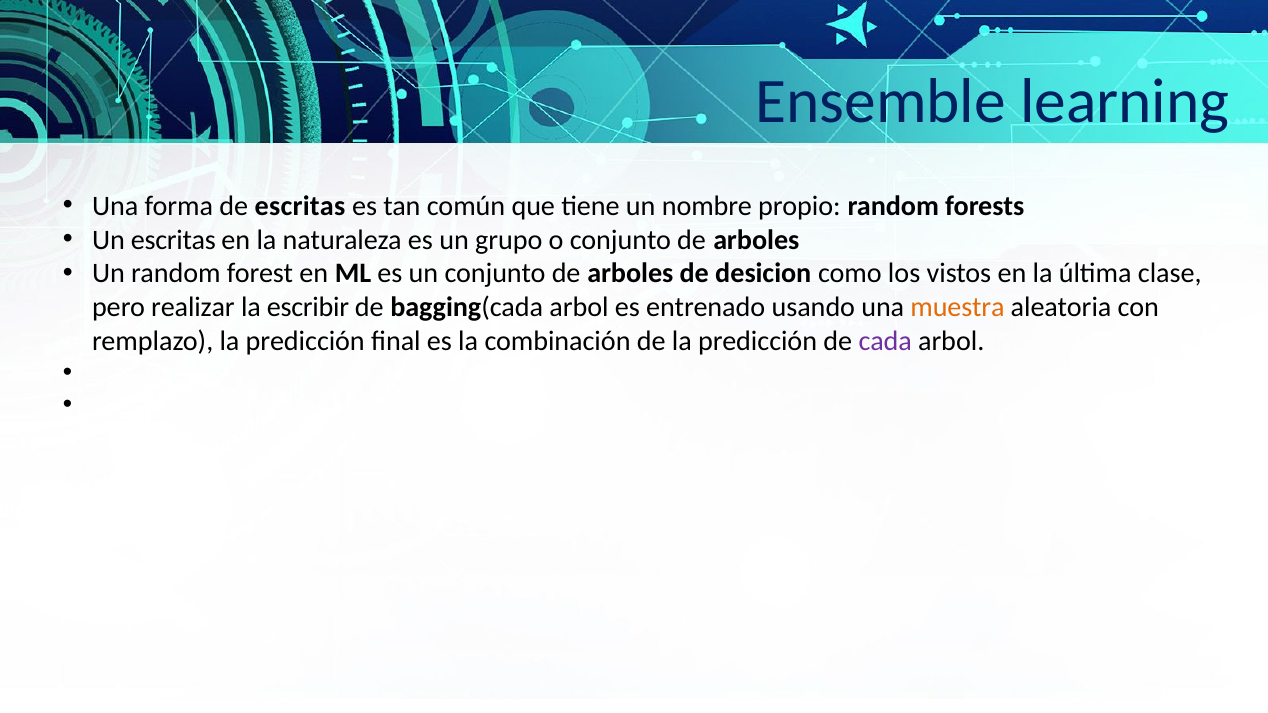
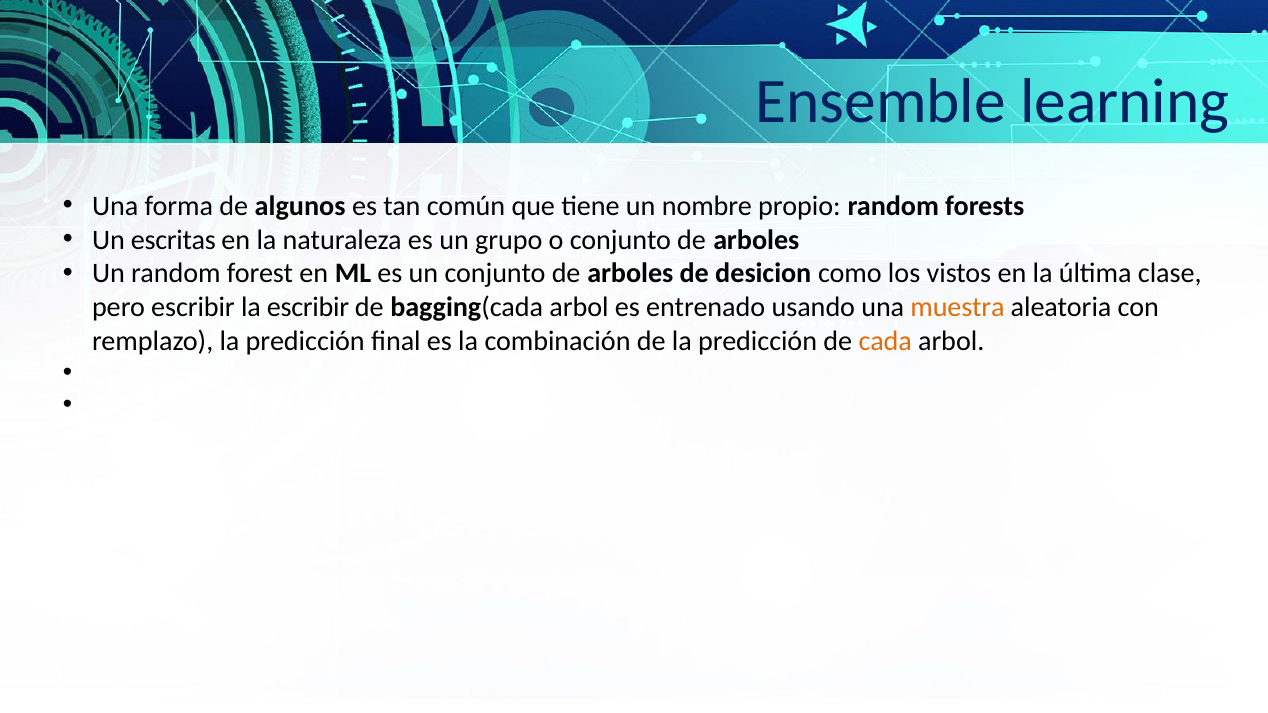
de escritas: escritas -> algunos (300, 206)
pero realizar: realizar -> escribir (193, 307)
cada colour: purple -> orange (885, 341)
